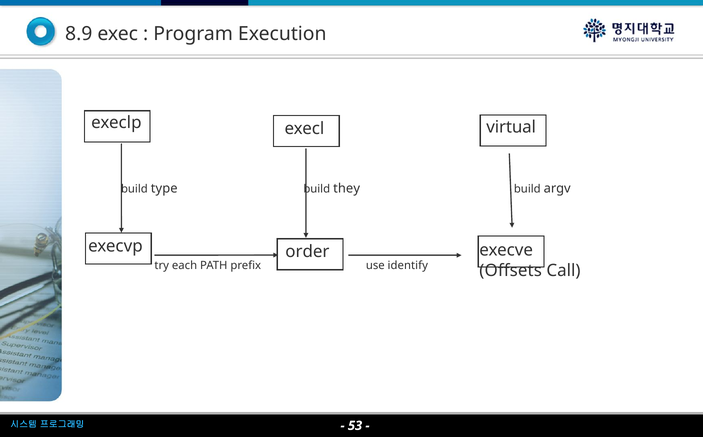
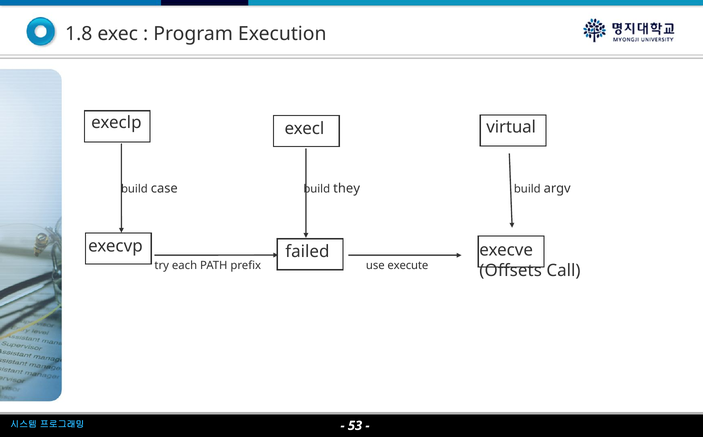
8.9: 8.9 -> 1.8 (79, 34)
type: type -> case (164, 188)
order: order -> failed (307, 251)
identify: identify -> execute (408, 265)
